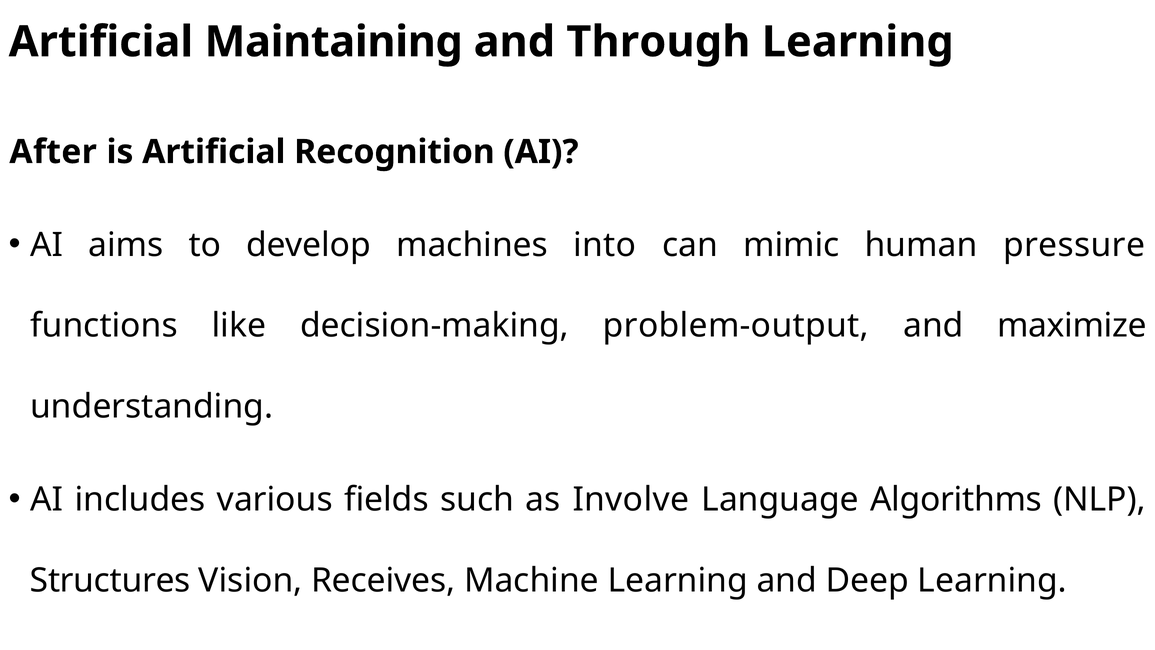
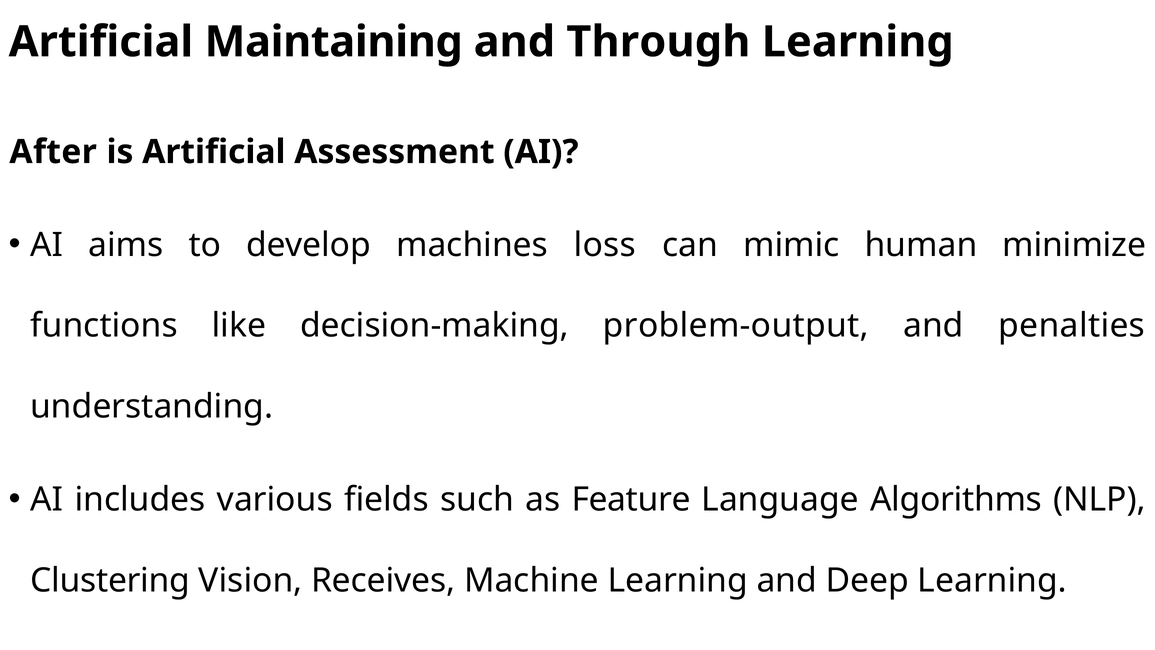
Recognition: Recognition -> Assessment (394, 152)
into: into -> loss (605, 245)
pressure: pressure -> minimize (1074, 245)
maximize: maximize -> penalties (1072, 326)
Involve: Involve -> Feature (631, 500)
Structures: Structures -> Clustering (110, 580)
